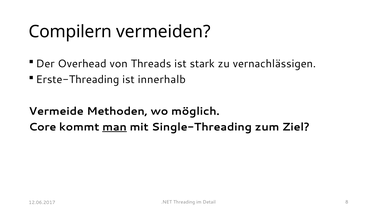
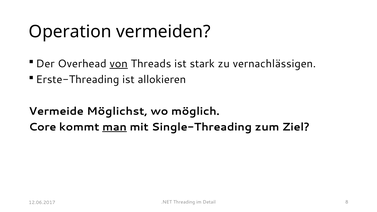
Compilern: Compilern -> Operation (70, 32)
von underline: none -> present (119, 64)
innerhalb: innerhalb -> allokieren (162, 80)
Methoden: Methoden -> Möglichst (117, 111)
